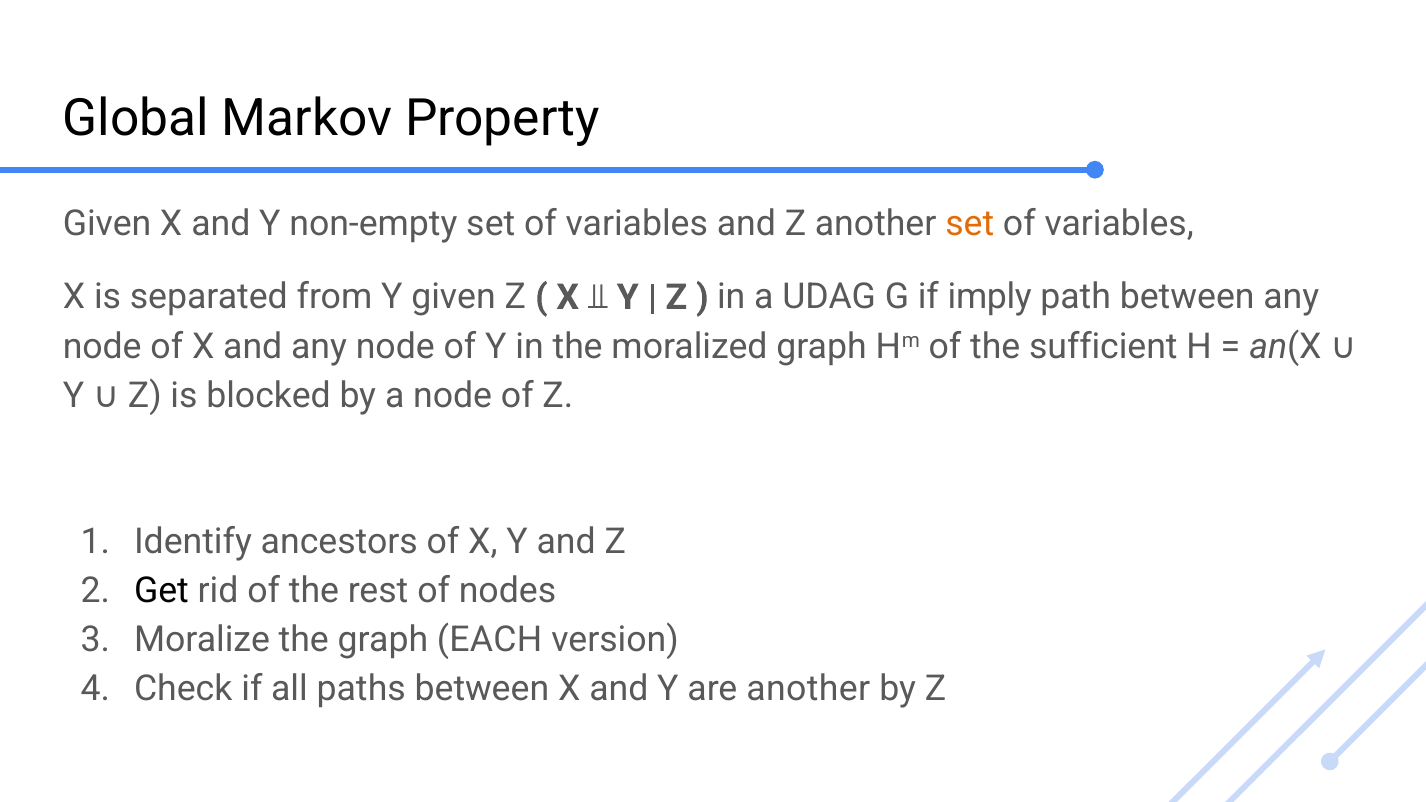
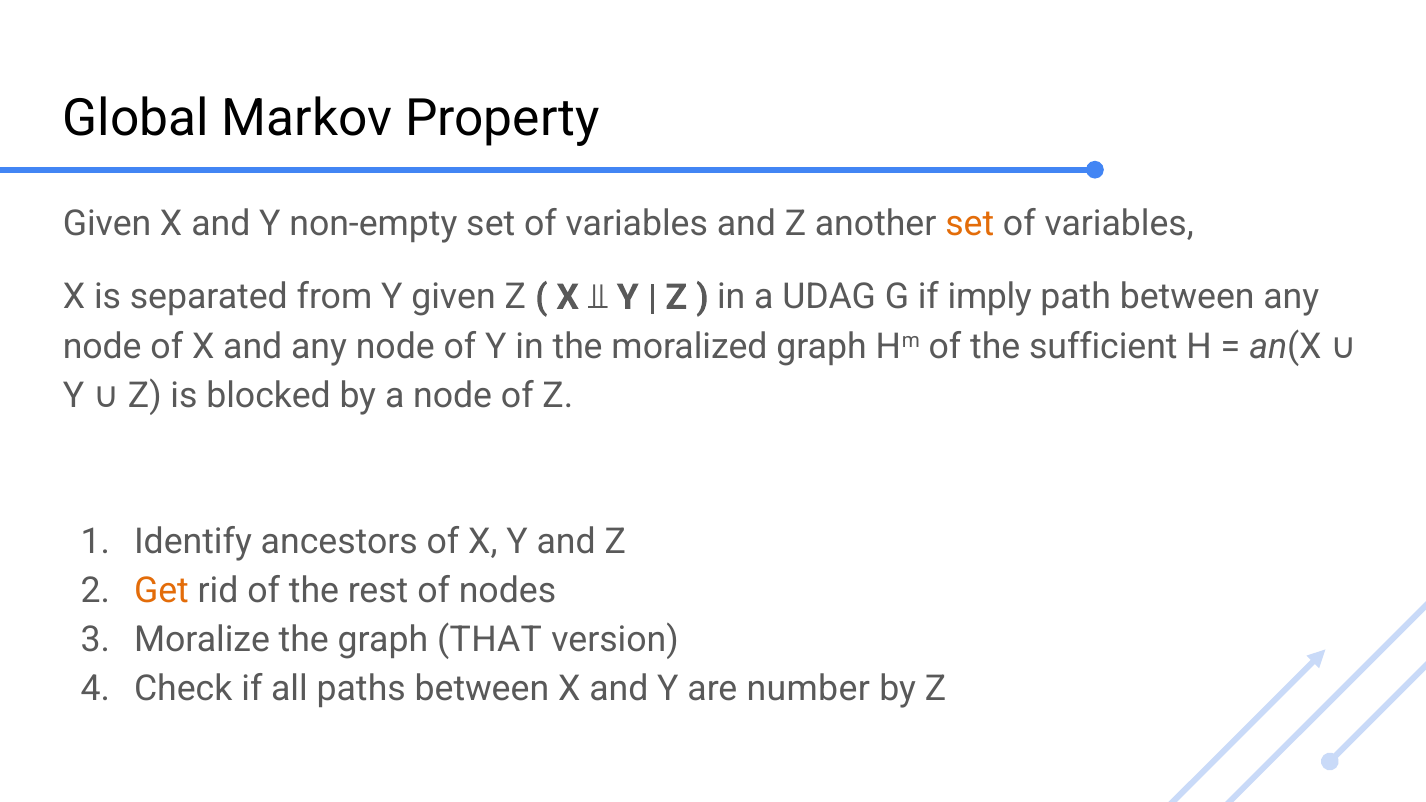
Get colour: black -> orange (162, 591)
EACH: EACH -> THAT (490, 640)
are another: another -> number (808, 689)
